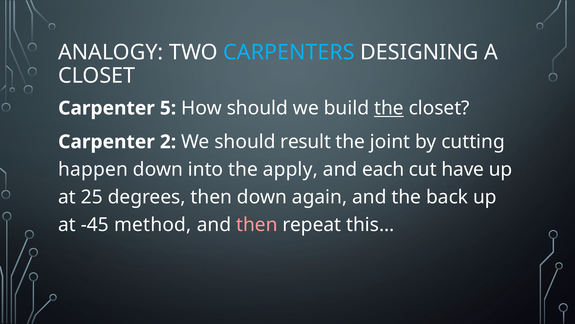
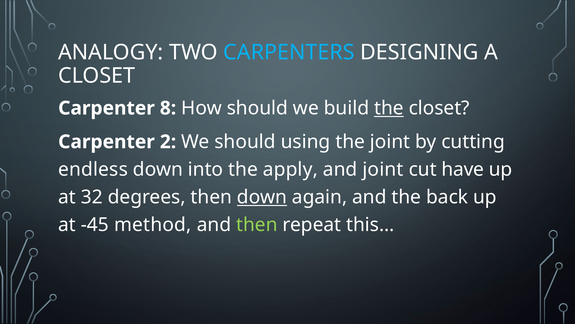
5: 5 -> 8 (168, 108)
result: result -> using (306, 142)
happen: happen -> endless (93, 169)
and each: each -> joint (383, 169)
25: 25 -> 32 (92, 197)
down underline: none -> present (262, 197)
then colour: pink -> light green (257, 224)
